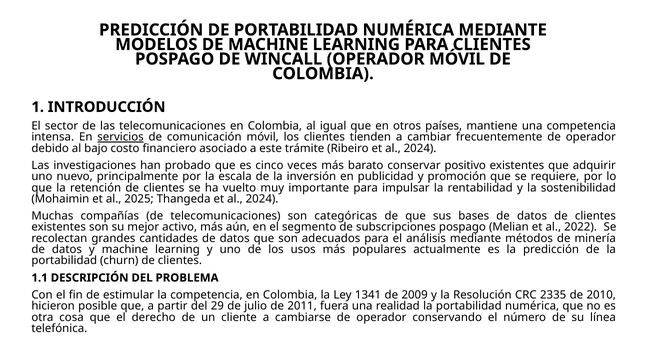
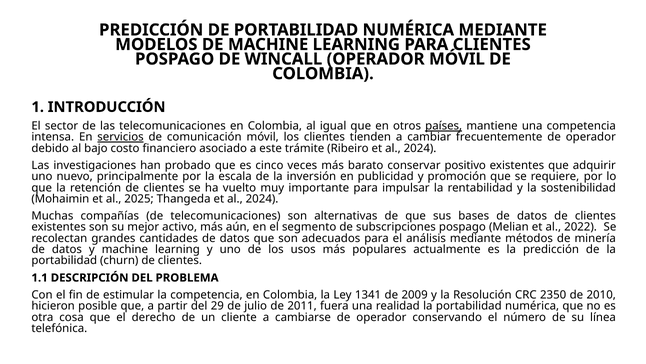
países underline: none -> present (444, 126)
categóricas: categóricas -> alternativas (346, 216)
2335: 2335 -> 2350 (553, 295)
